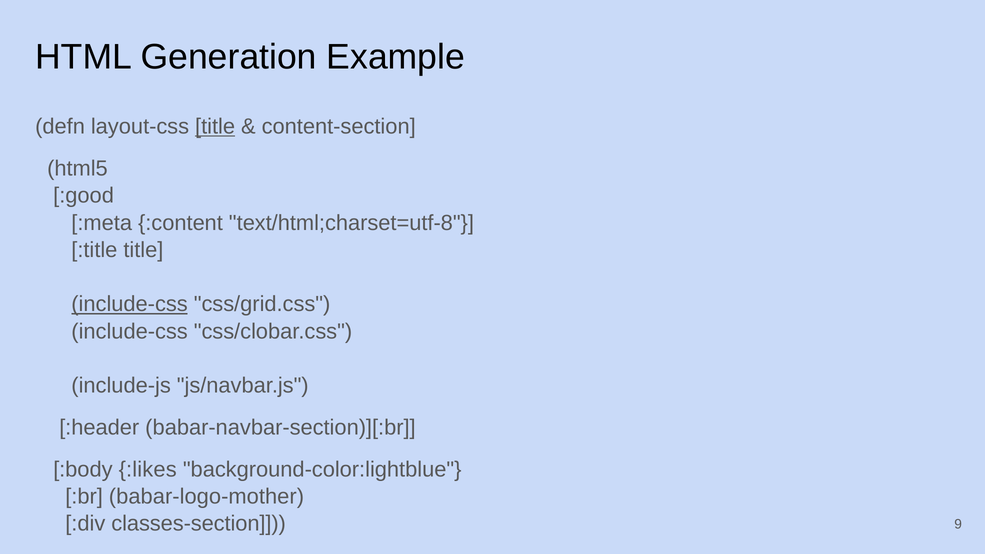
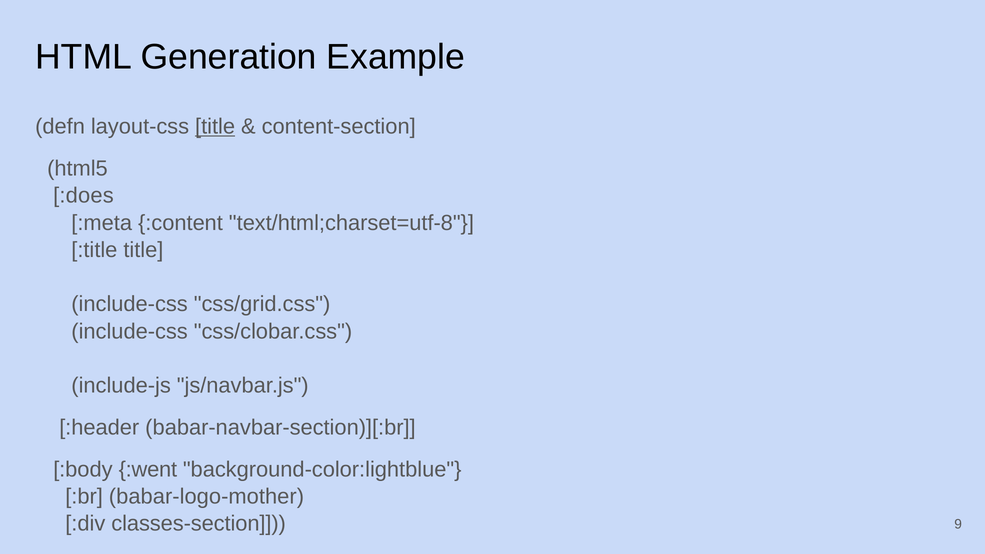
:good: :good -> :does (83, 196)
include-css underline: present -> none (130, 304)
:likes: :likes -> :went (148, 469)
